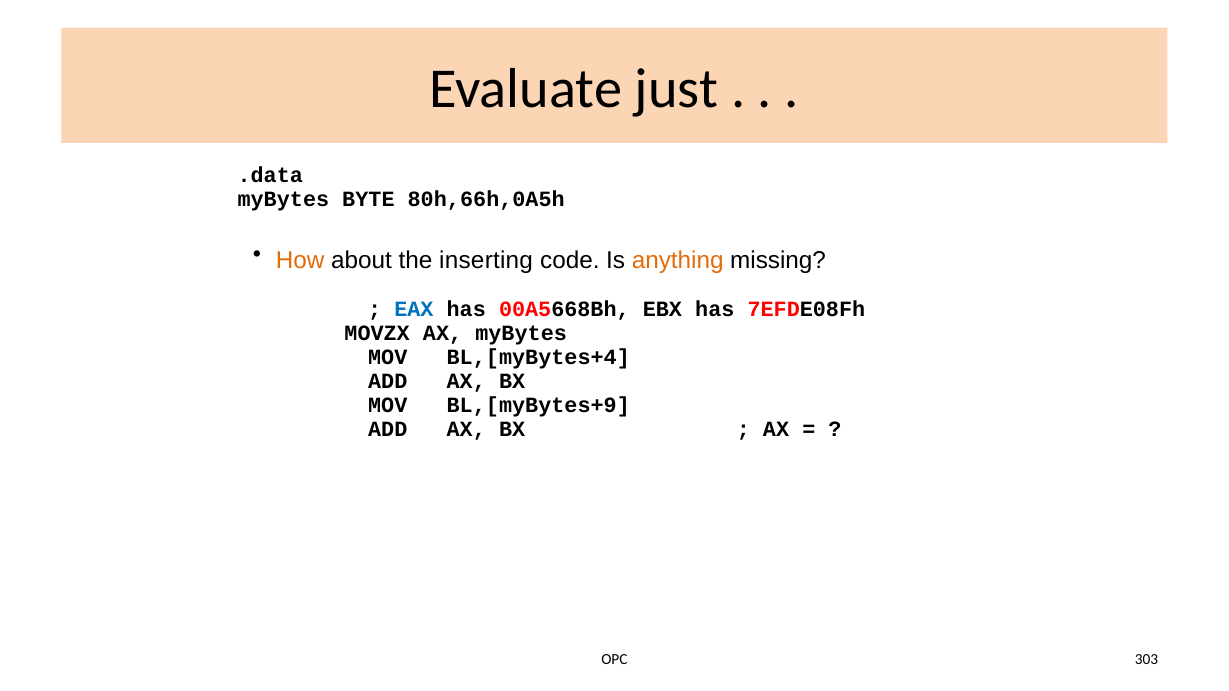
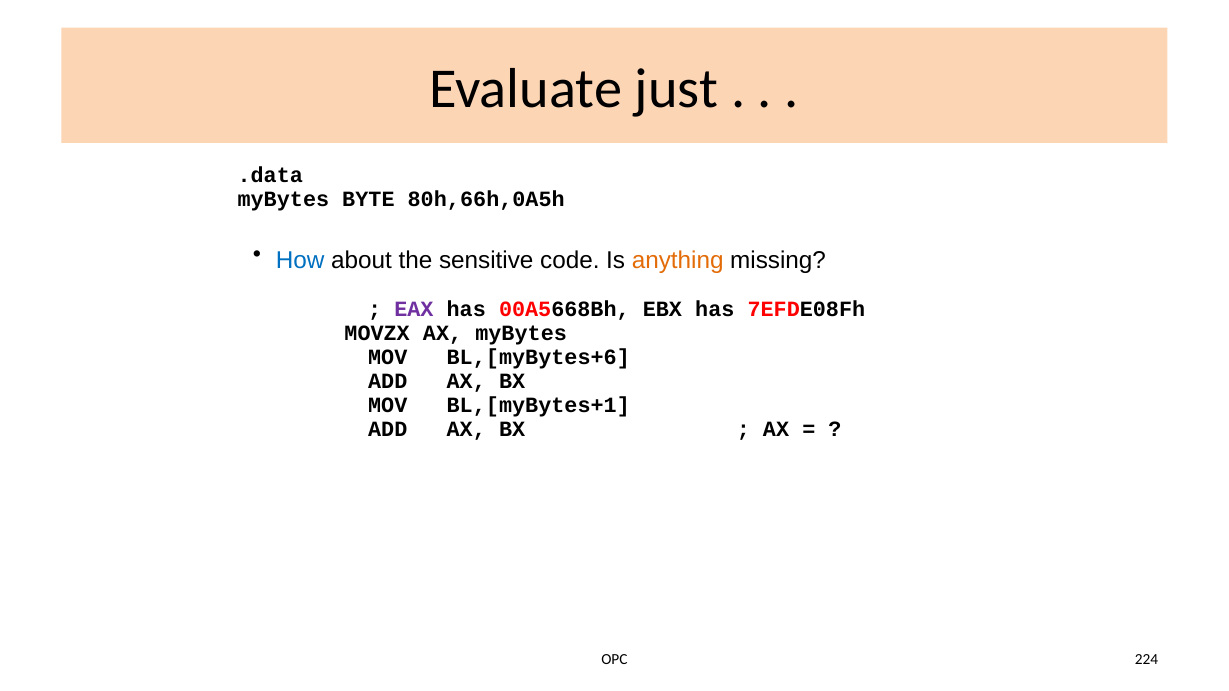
How colour: orange -> blue (300, 261)
inserting: inserting -> sensitive (486, 261)
EAX colour: blue -> purple (414, 310)
BL,[myBytes+4: BL,[myBytes+4 -> BL,[myBytes+6 (538, 357)
BL,[myBytes+9: BL,[myBytes+9 -> BL,[myBytes+1 (538, 405)
303: 303 -> 224 (1147, 660)
